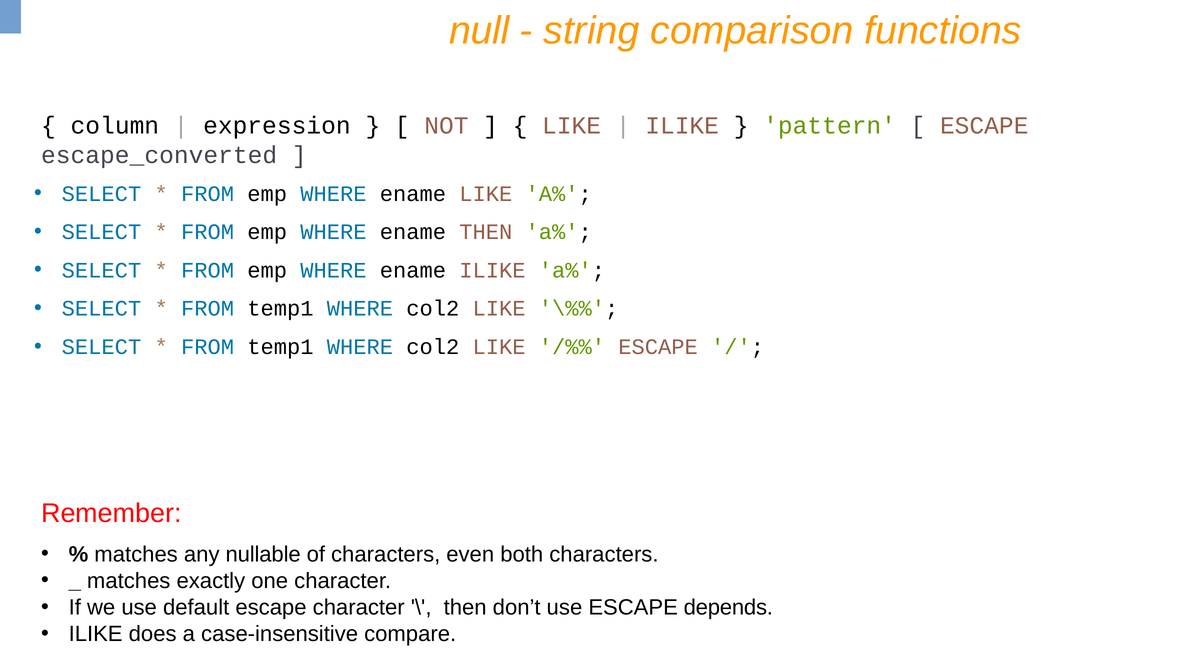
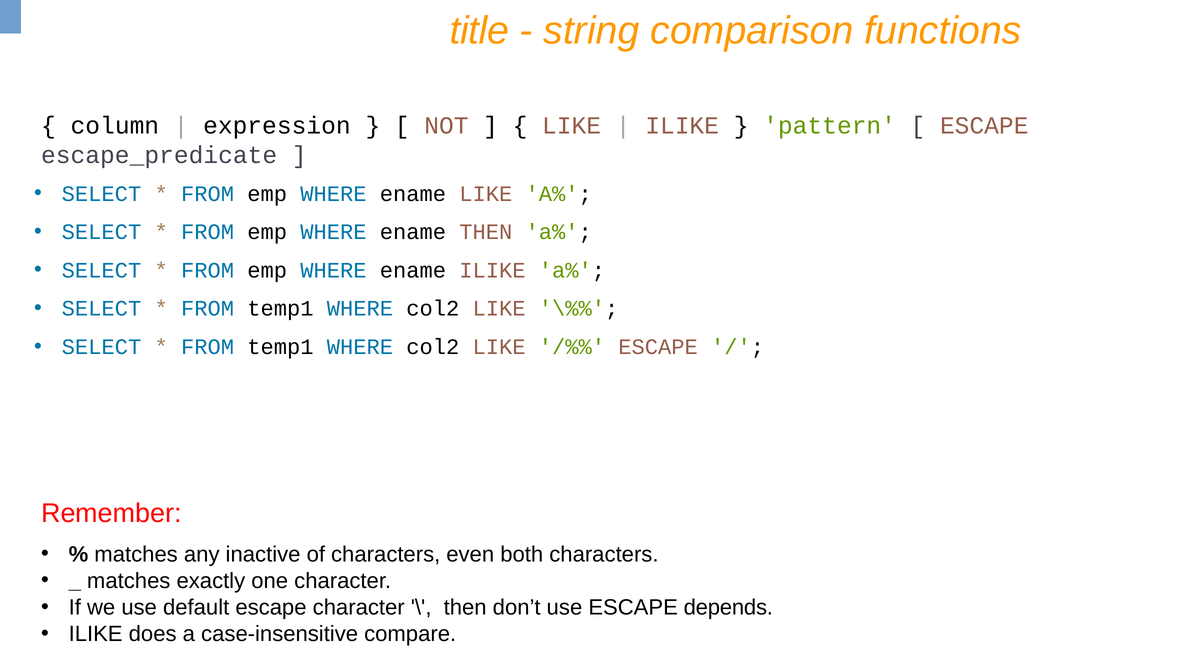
null: null -> title (479, 31)
escape_converted: escape_converted -> escape_predicate (159, 155)
nullable: nullable -> inactive (263, 554)
